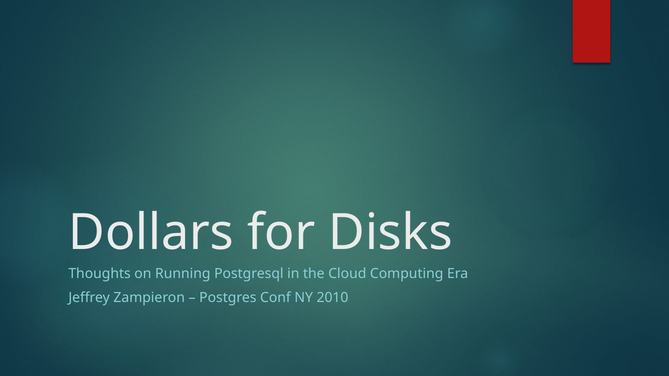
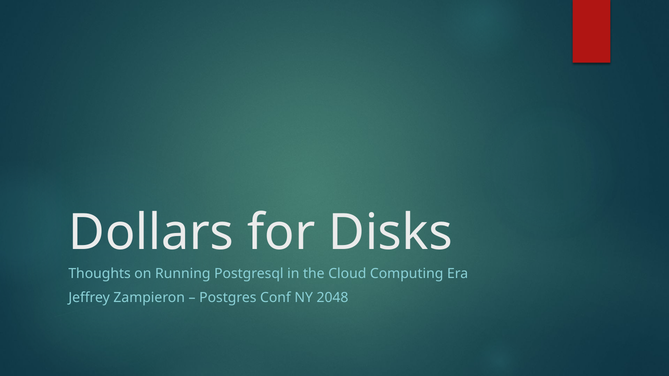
2010: 2010 -> 2048 (332, 298)
